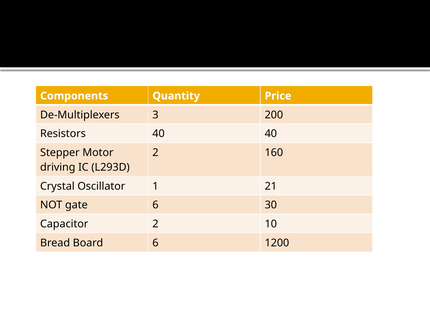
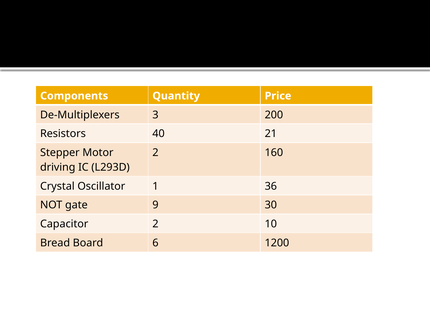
40 40: 40 -> 21 (271, 134)
21: 21 -> 36 (271, 186)
gate 6: 6 -> 9 (155, 205)
